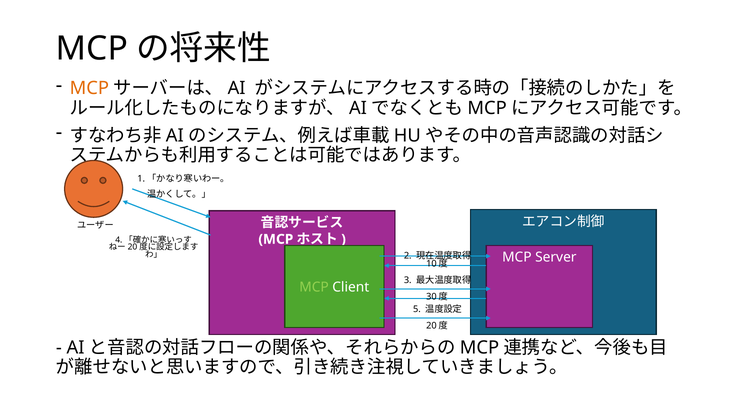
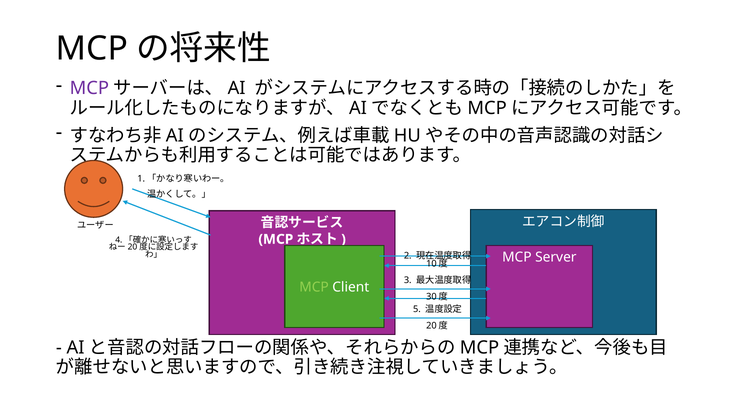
MCP colour: orange -> purple (89, 88)
